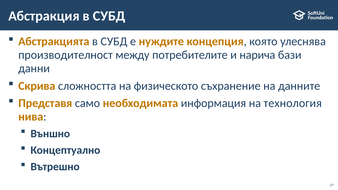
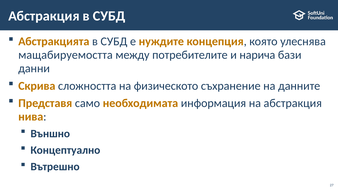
производителност: производителност -> мащабируемостта (65, 55)
на технология: технология -> абстракция (293, 103)
